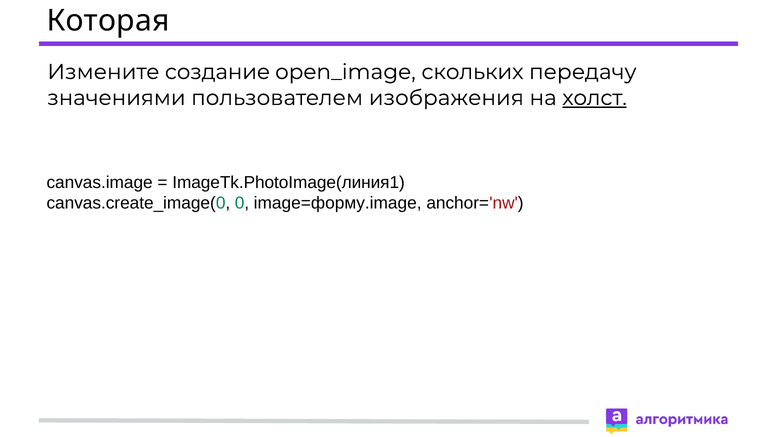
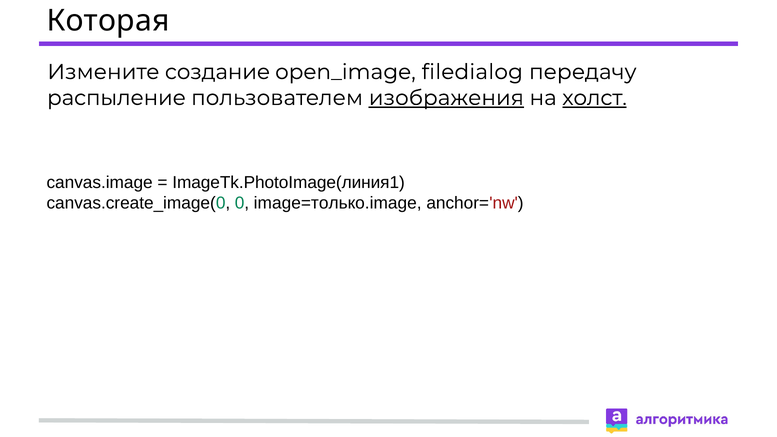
скольких: скольких -> filedialog (472, 72)
значениями: значениями -> распыление (116, 98)
изображения underline: none -> present (446, 98)
image=форму.image: image=форму.image -> image=только.image (338, 203)
